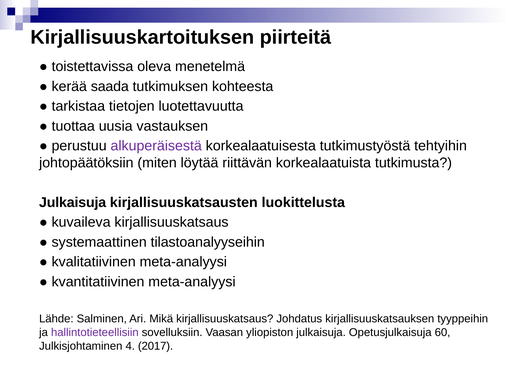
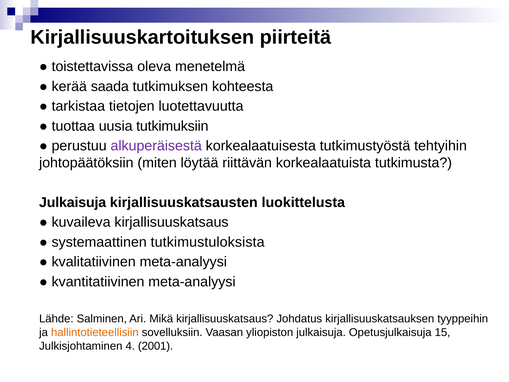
vastauksen: vastauksen -> tutkimuksiin (172, 126)
tilastoanalyyseihin: tilastoanalyyseihin -> tutkimustuloksista (208, 242)
hallintotieteellisiin colour: purple -> orange (95, 332)
60: 60 -> 15 (443, 332)
2017: 2017 -> 2001 (156, 346)
